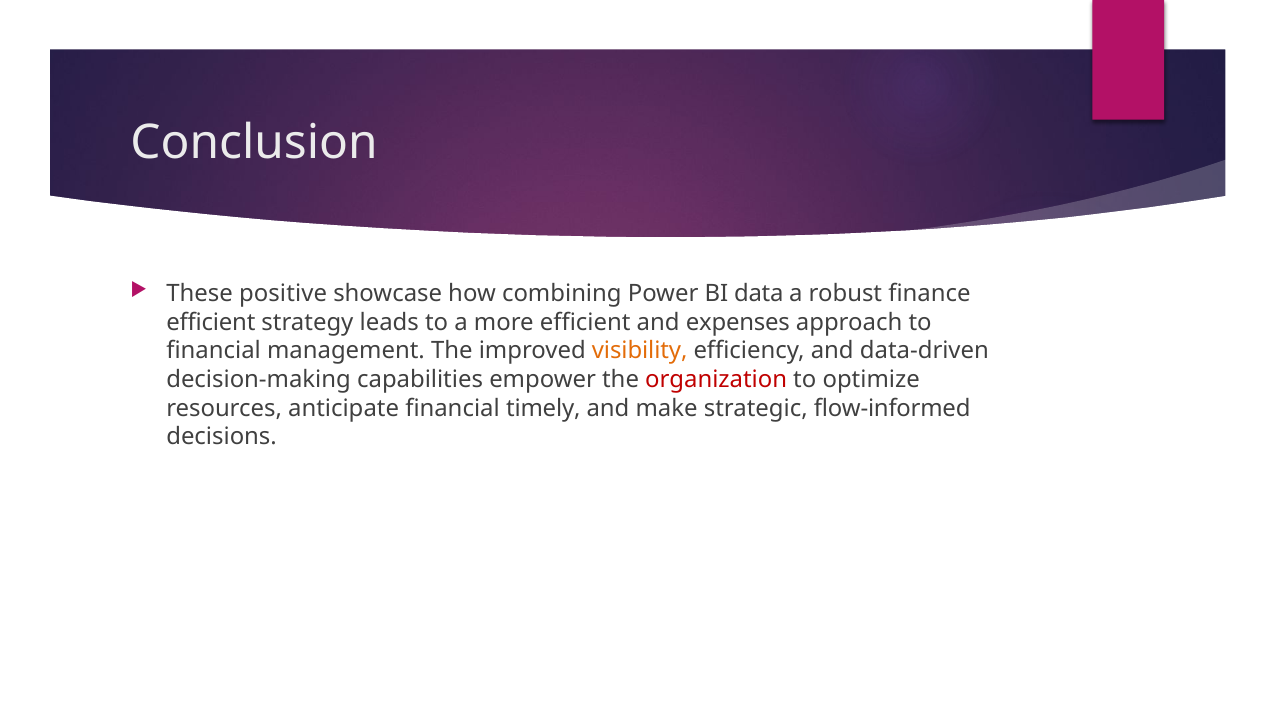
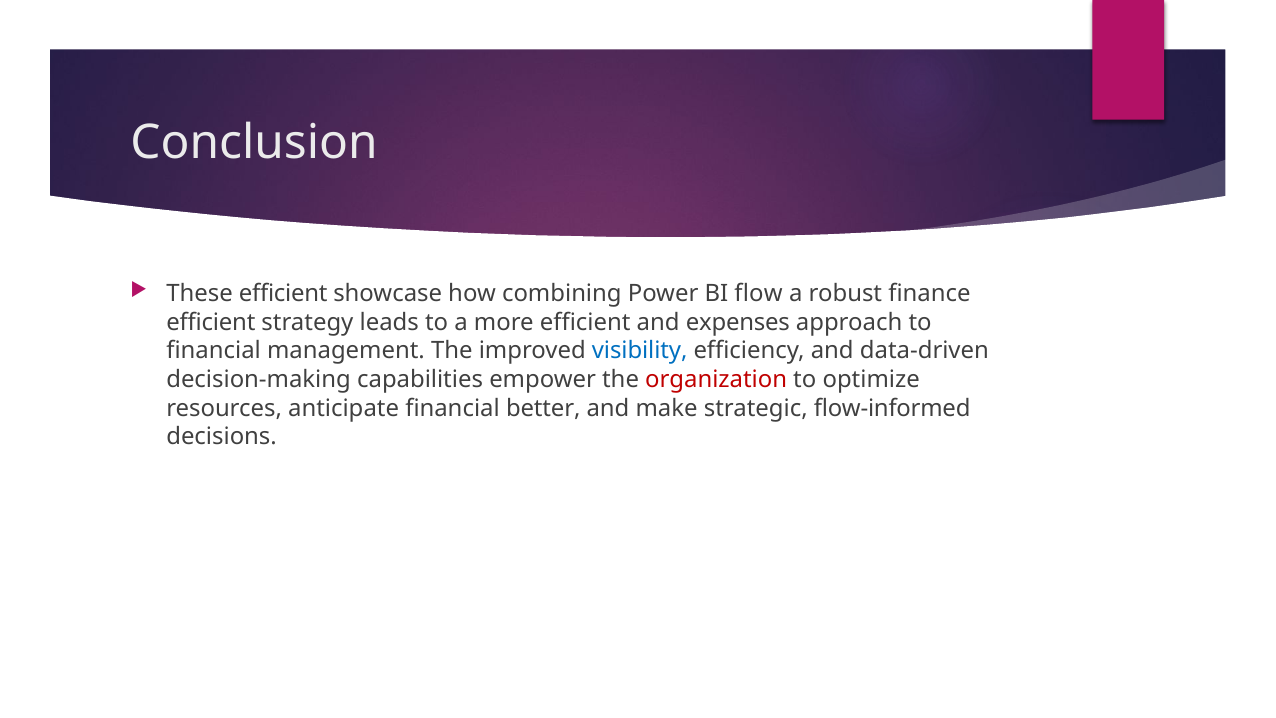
These positive: positive -> efficient (283, 293)
data: data -> flow (759, 293)
visibility colour: orange -> blue (640, 351)
timely: timely -> better (543, 408)
